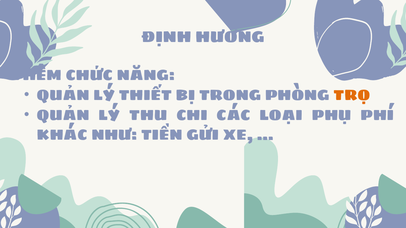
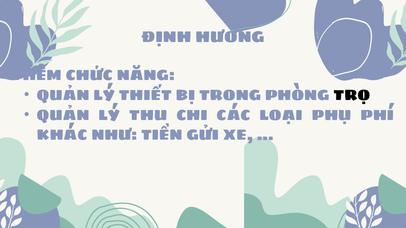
TRỌ colour: orange -> black (352, 95)
